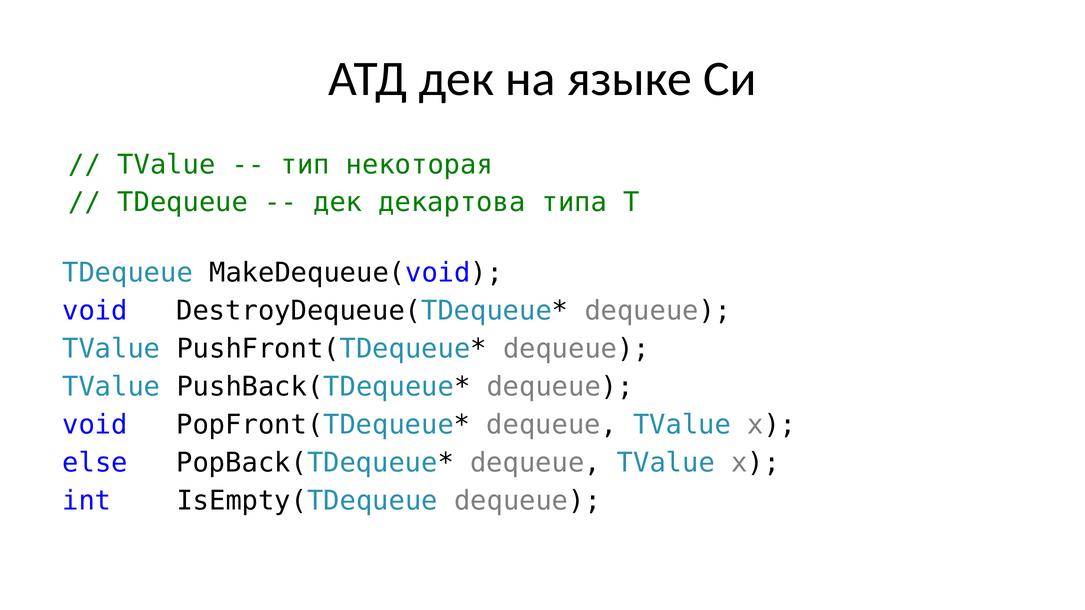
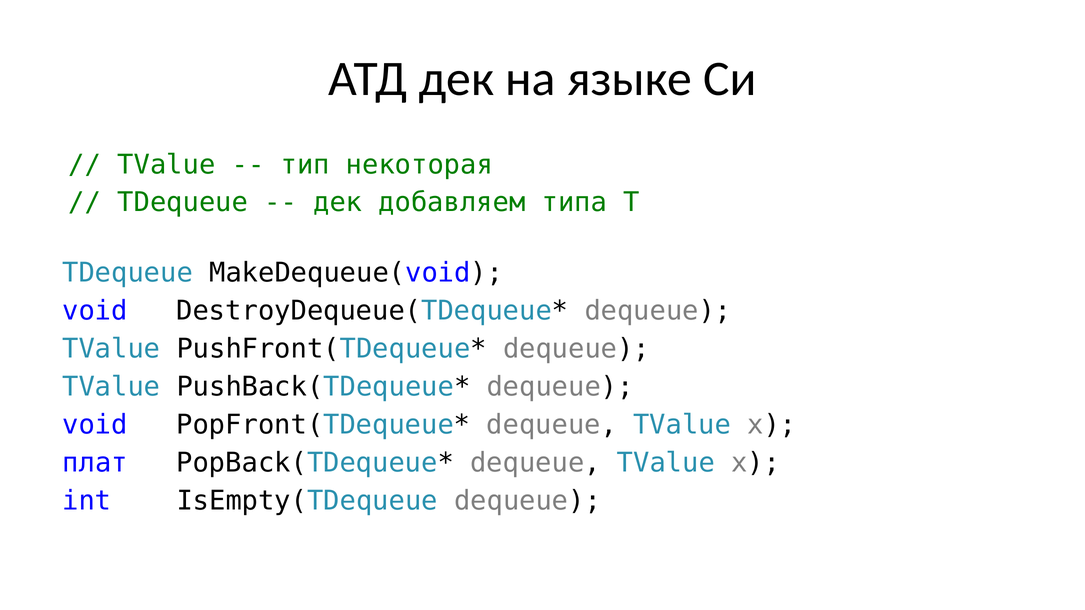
декартова: декартова -> добавляем (452, 203)
else: else -> плат (95, 463)
